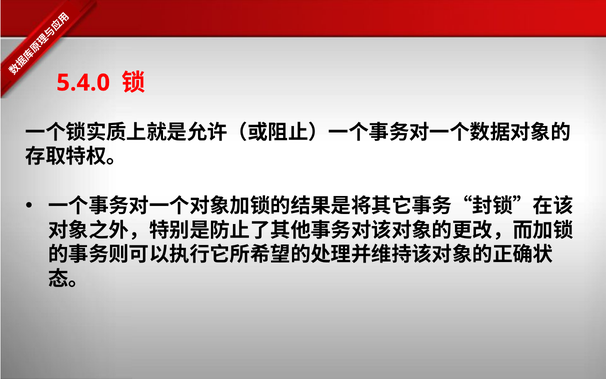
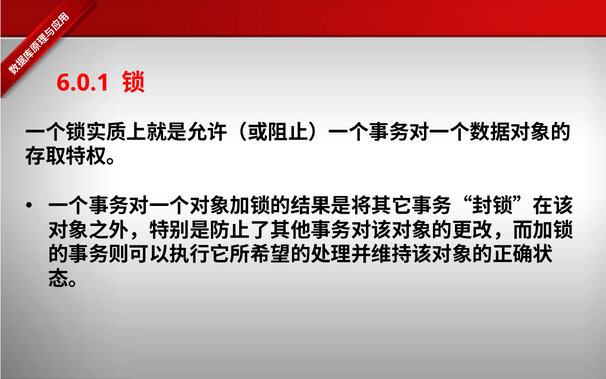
5.4.0: 5.4.0 -> 6.0.1 (83, 83)
